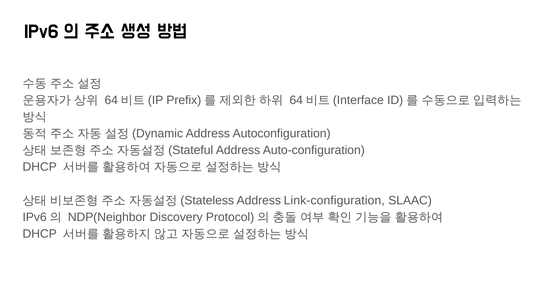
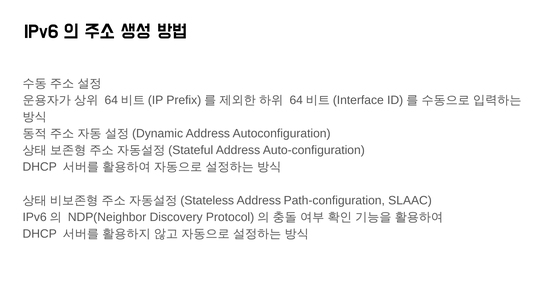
Link-configuration: Link-configuration -> Path-configuration (334, 200)
